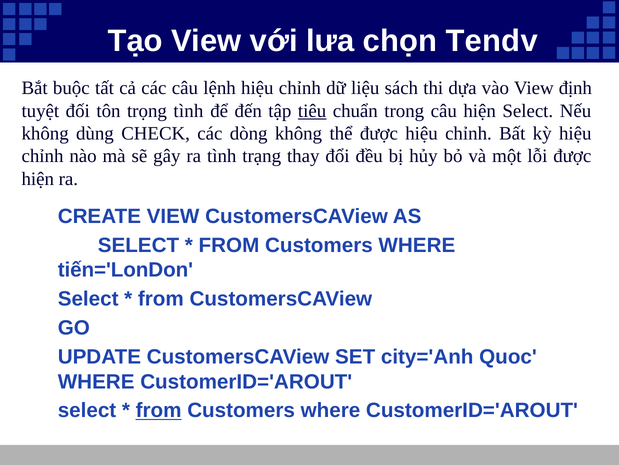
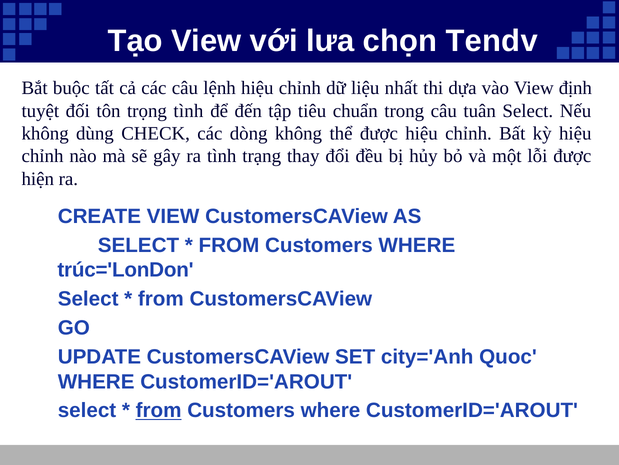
sách: sách -> nhất (401, 88)
tiêu underline: present -> none (312, 111)
câu hiện: hiện -> tuân (480, 111)
tiến='LonDon: tiến='LonDon -> trúc='LonDon (125, 270)
